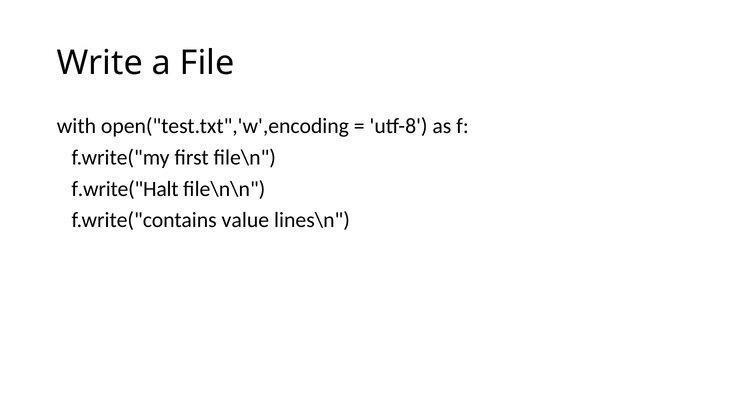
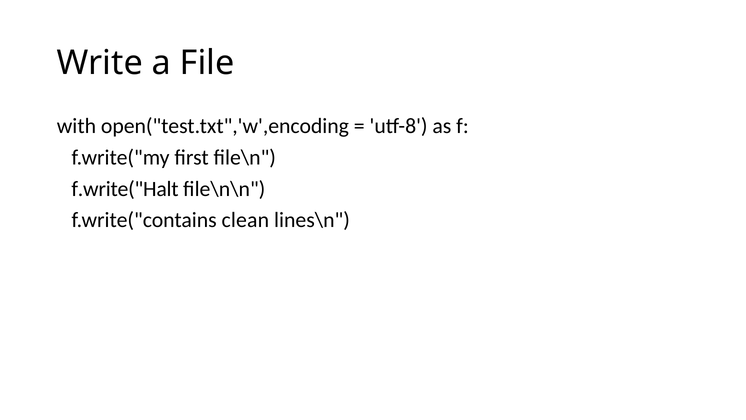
value: value -> clean (245, 220)
